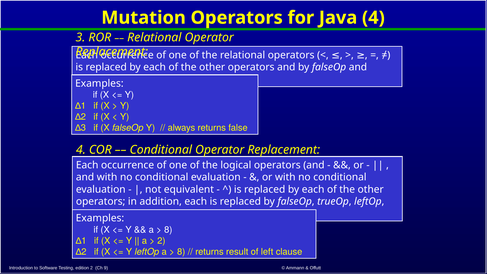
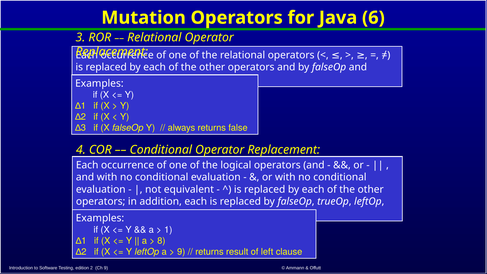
Java 4: 4 -> 6 (373, 18)
8: 8 -> 1 (168, 230)
2: 2 -> 8 (161, 241)
8: 8 -> 9 (181, 252)
